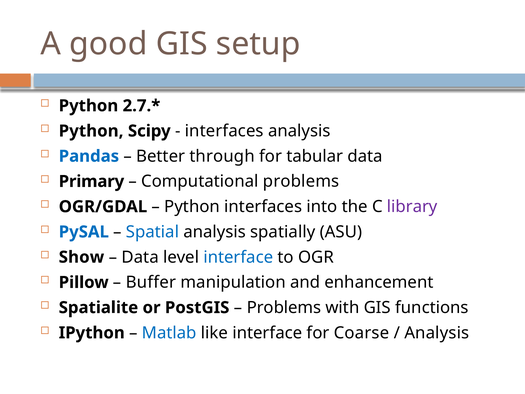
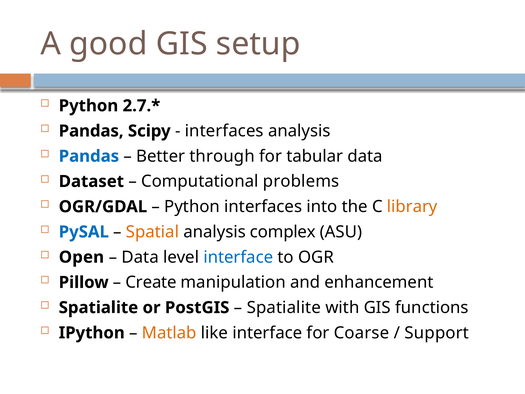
Python: Python -> Pandas (91, 131)
Primary: Primary -> Dataset (91, 181)
library colour: purple -> orange (412, 207)
Spatial colour: blue -> orange (152, 232)
spatially: spatially -> complex (283, 232)
Show: Show -> Open (81, 257)
Buffer: Buffer -> Create (151, 282)
Problems: Problems -> Spatialite (284, 307)
Matlab colour: blue -> orange (169, 333)
Analysis: Analysis -> Support (437, 333)
